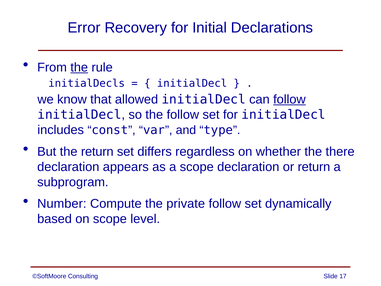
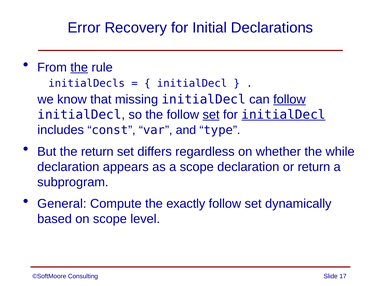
allowed: allowed -> missing (137, 99)
set underline: none -> present (211, 115)
initialDecl underline: none -> present (284, 115)
there: there -> while (340, 151)
Number: Number -> General (62, 204)
private: private -> exactly (186, 204)
